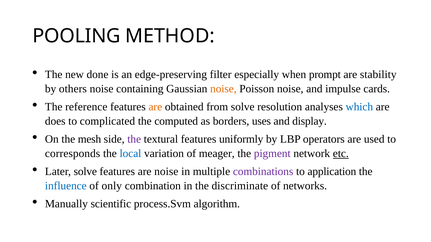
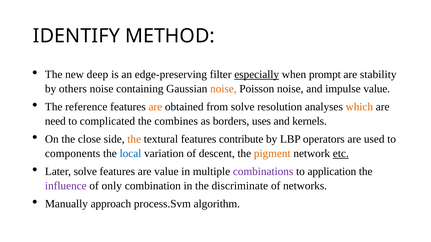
POOLING: POOLING -> IDENTIFY (76, 36)
done: done -> deep (97, 75)
especially underline: none -> present (257, 75)
impulse cards: cards -> value (377, 89)
which colour: blue -> orange (359, 107)
does: does -> need (55, 121)
computed: computed -> combines (176, 121)
display: display -> kernels (310, 121)
mesh: mesh -> close (89, 139)
the colour: purple -> orange (134, 139)
uniformly: uniformly -> contribute (241, 139)
corresponds: corresponds -> components (73, 154)
meager: meager -> descent (217, 154)
pigment colour: purple -> orange (272, 154)
are noise: noise -> value (166, 172)
influence colour: blue -> purple (66, 186)
scientific: scientific -> approach (111, 204)
